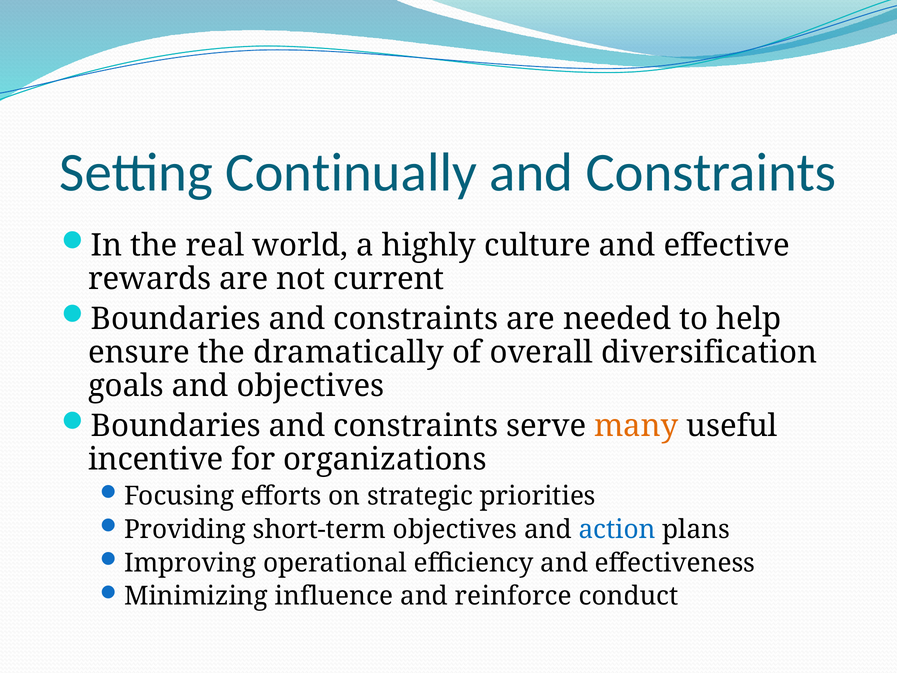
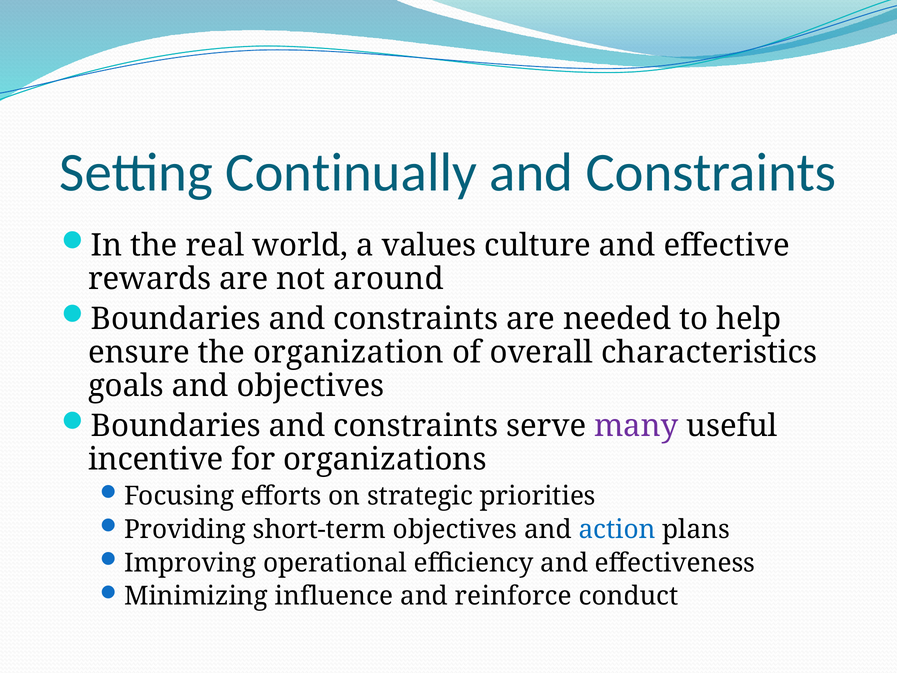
highly: highly -> values (429, 245)
current: current -> around (389, 279)
dramatically: dramatically -> organization (349, 352)
diversification: diversification -> characteristics (709, 352)
many colour: orange -> purple (636, 426)
